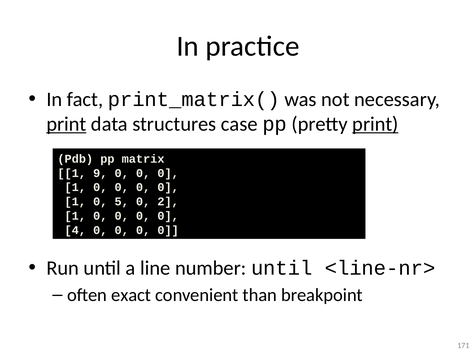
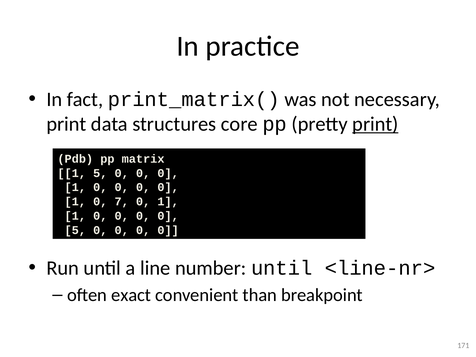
print underline: present -> none (66, 124)
case: case -> core (239, 124)
1 9: 9 -> 5 (100, 173)
5: 5 -> 7 (122, 202)
2: 2 -> 1 (168, 202)
4: 4 -> 5 (75, 230)
